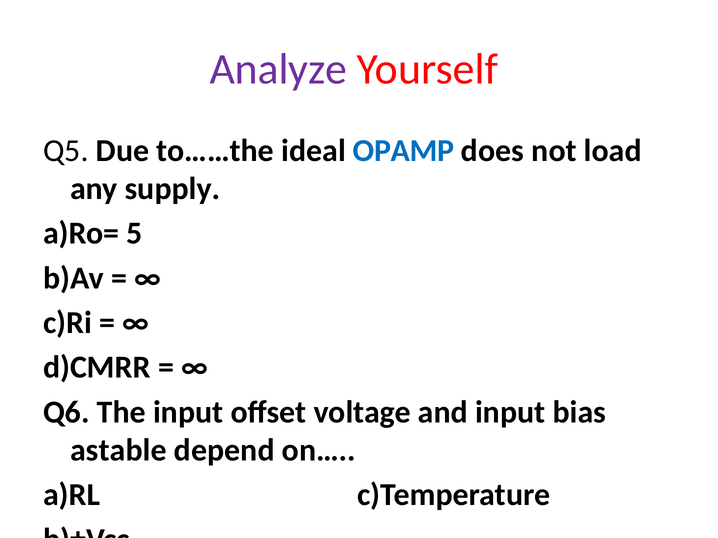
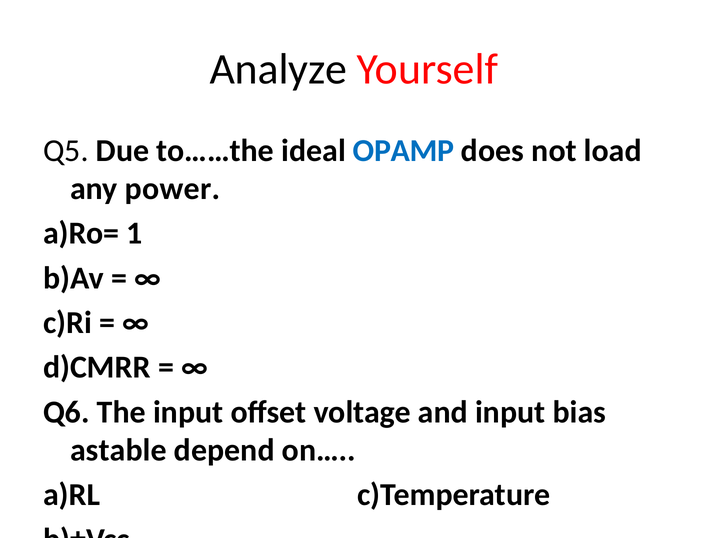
Analyze colour: purple -> black (278, 70)
supply: supply -> power (172, 189)
5: 5 -> 1 (135, 234)
